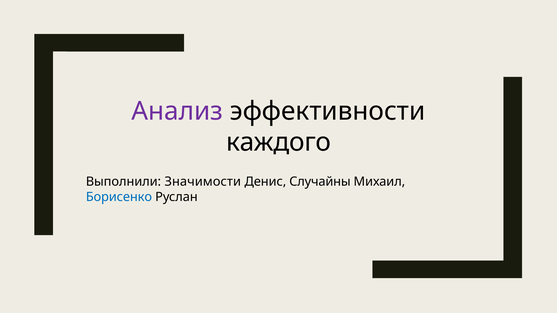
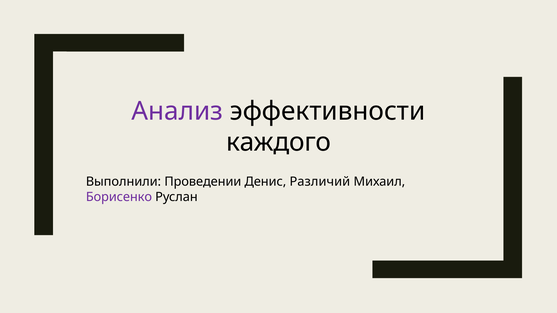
Значимости: Значимости -> Проведении (203, 182)
Случайны: Случайны -> Различий (320, 182)
Борисенко colour: blue -> purple (119, 197)
